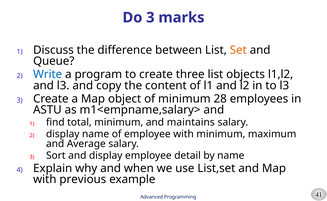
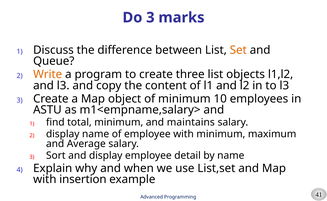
Write colour: blue -> orange (48, 75)
28: 28 -> 10 (220, 99)
previous: previous -> insertion (83, 179)
